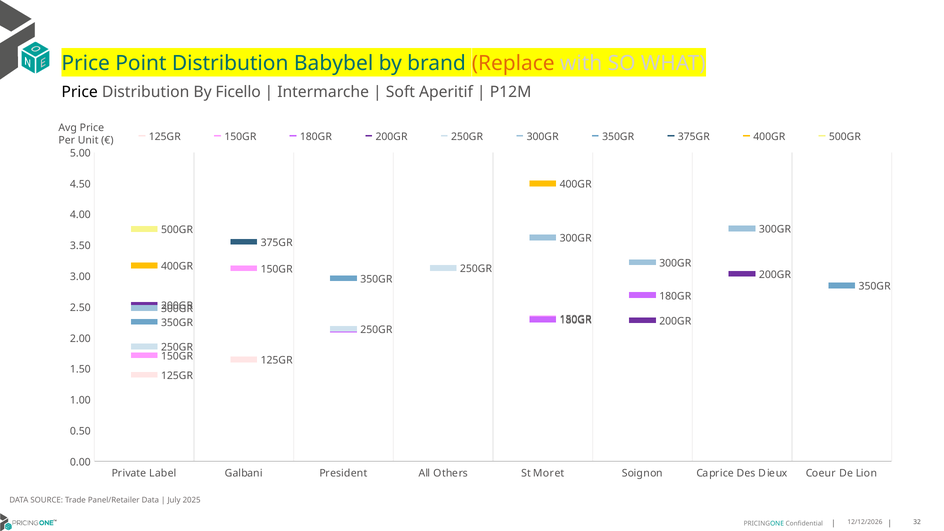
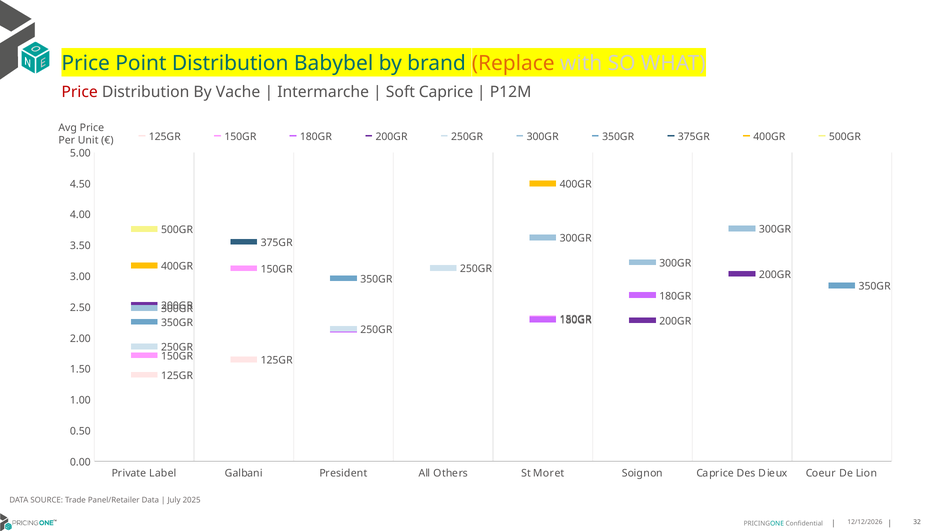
Price colour: black -> red (80, 92)
Ficello: Ficello -> Vache (238, 92)
Soft Aperitif: Aperitif -> Caprice (446, 92)
